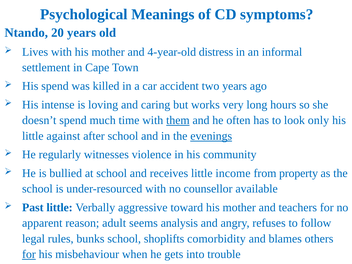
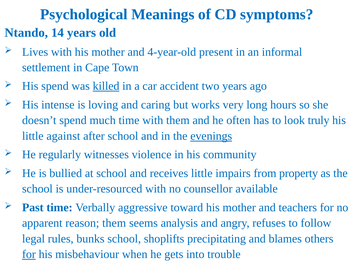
20: 20 -> 14 (57, 33)
distress: distress -> present (216, 52)
killed underline: none -> present (106, 86)
them underline: present -> none (178, 120)
only: only -> truly (319, 120)
income: income -> impairs (233, 173)
Past little: little -> time (60, 207)
reason adult: adult -> them (114, 223)
comorbidity: comorbidity -> precipitating (217, 239)
